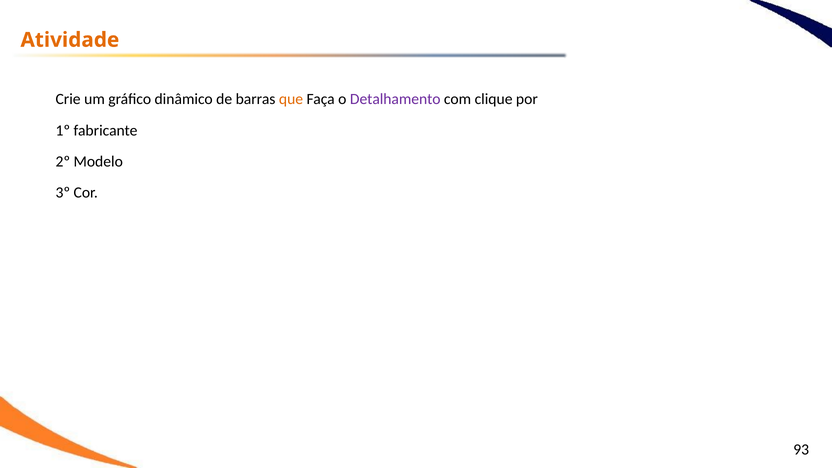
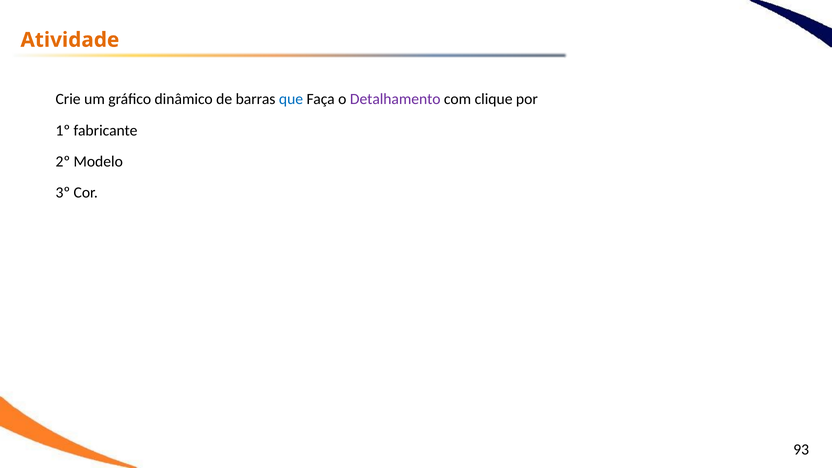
que colour: orange -> blue (291, 99)
